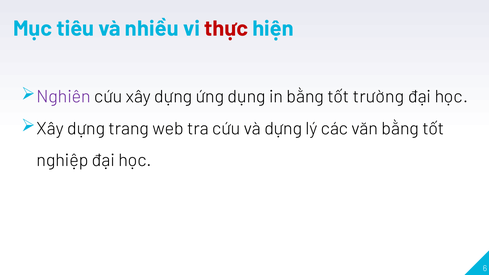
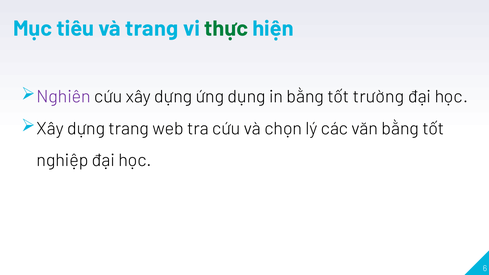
và nhiều: nhiều -> trang (152, 29)
thực colour: red -> green (226, 29)
và dựng: dựng -> chọn (283, 129)
